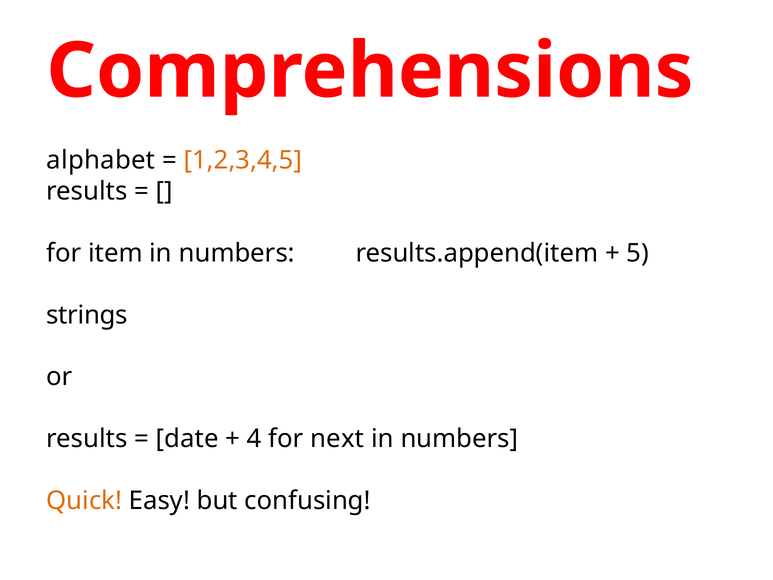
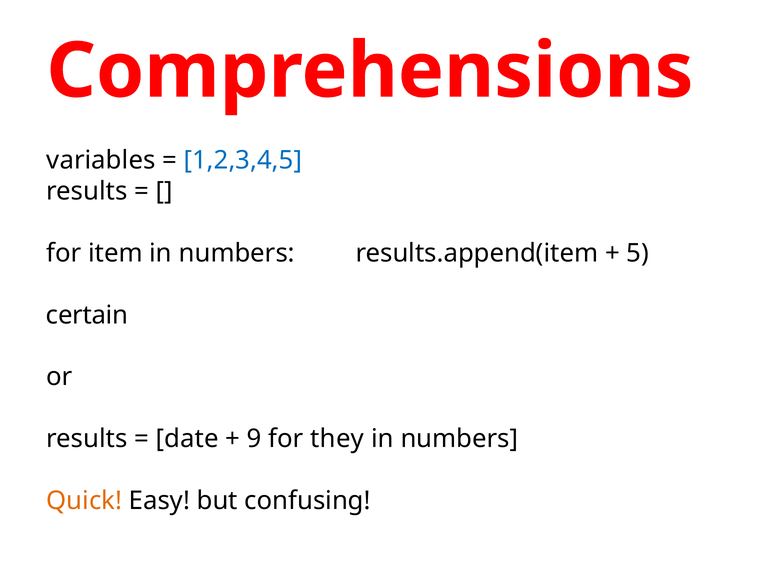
alphabet: alphabet -> variables (101, 160)
1,2,3,4,5 colour: orange -> blue (243, 160)
strings: strings -> certain (87, 315)
4: 4 -> 9 (254, 439)
next: next -> they (337, 439)
